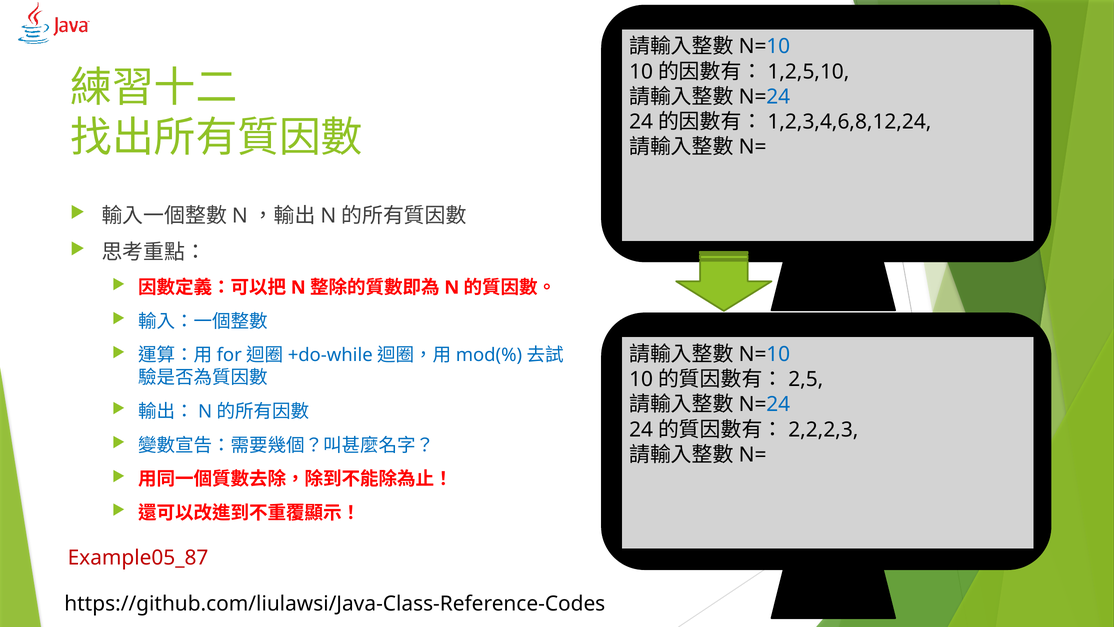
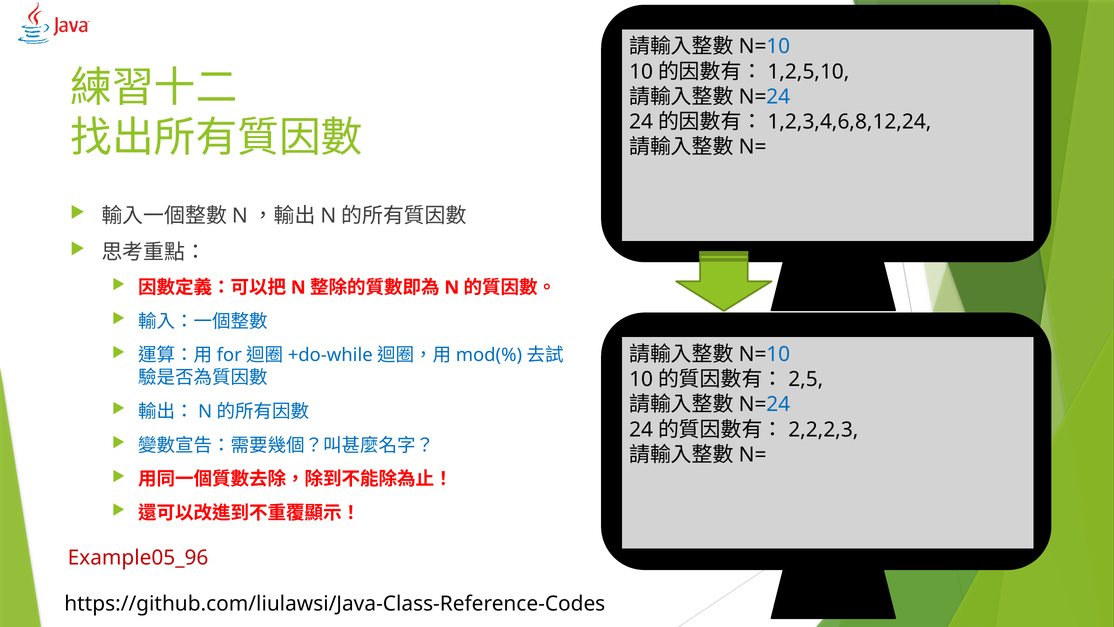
Example05_87: Example05_87 -> Example05_96 (138, 557)
